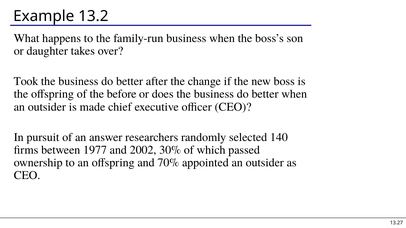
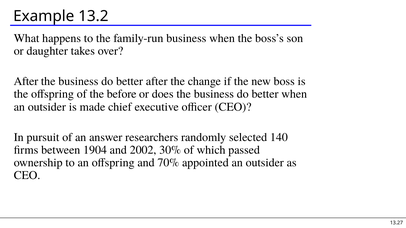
Took: Took -> After (26, 81)
1977: 1977 -> 1904 (95, 150)
